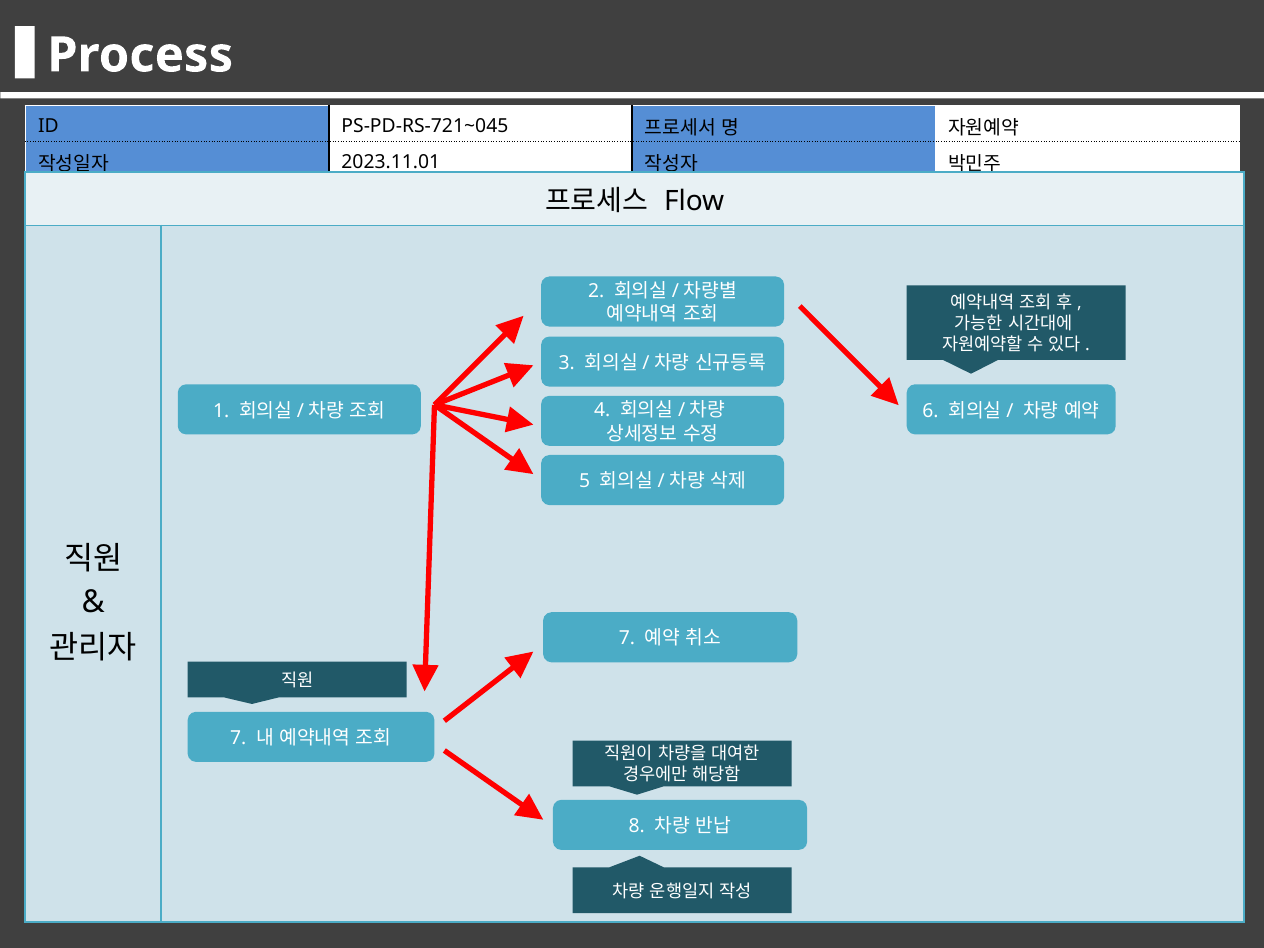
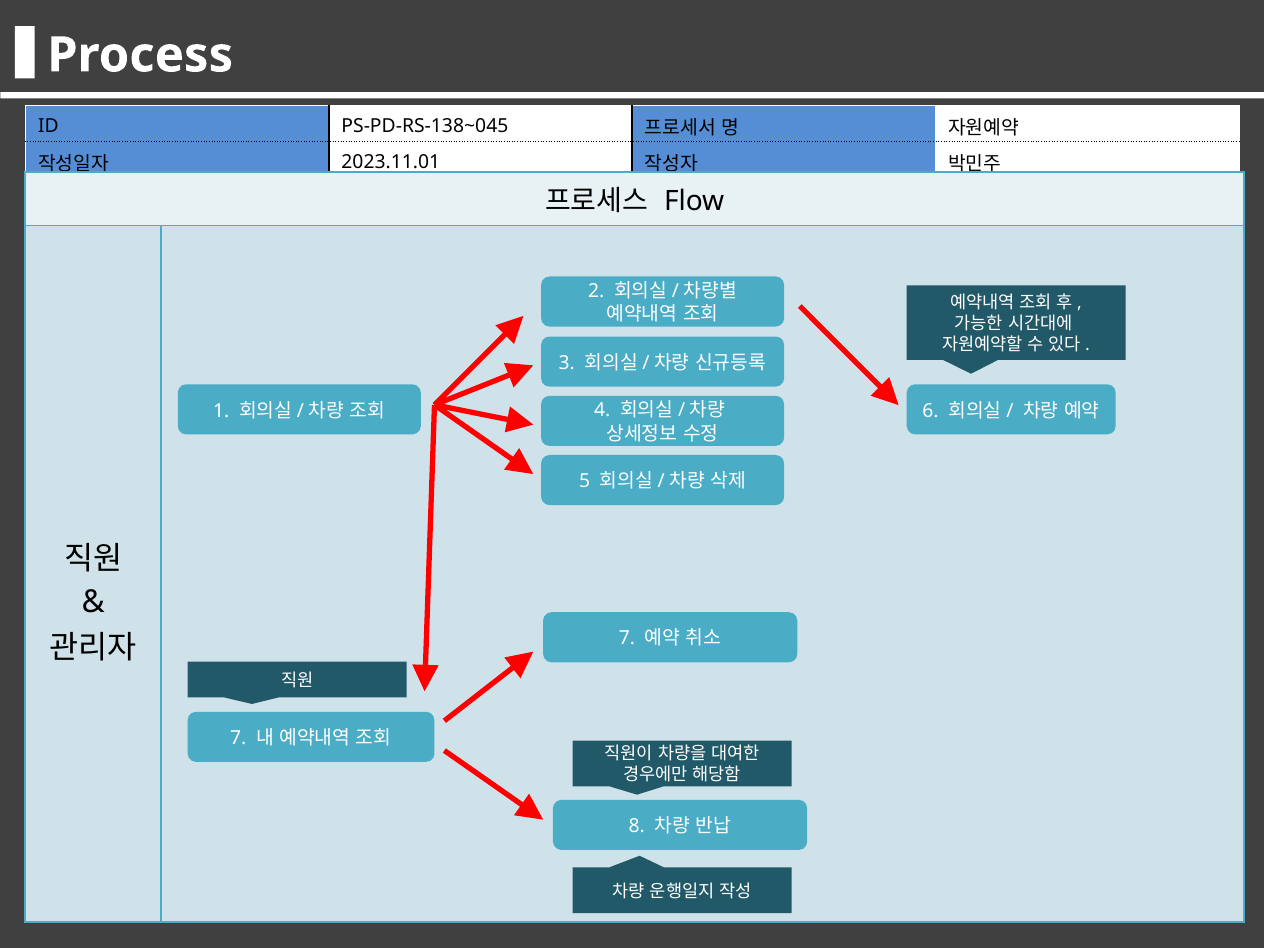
PS-PD-RS-721~045: PS-PD-RS-721~045 -> PS-PD-RS-138~045 (425, 126)
